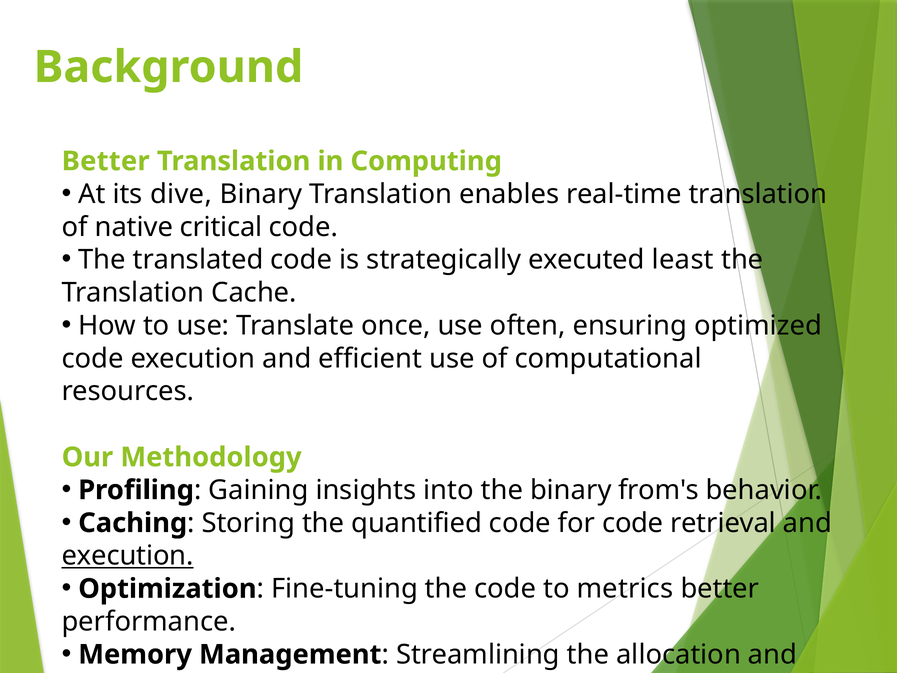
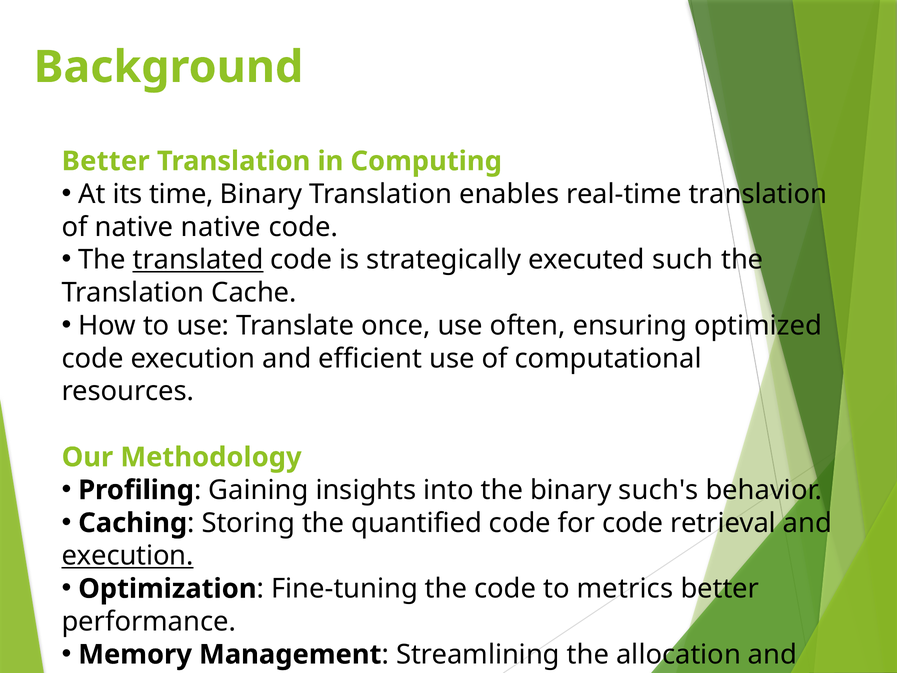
dive: dive -> time (181, 194)
native critical: critical -> native (221, 227)
translated underline: none -> present (198, 260)
least: least -> such (683, 260)
from's: from's -> such's (658, 490)
